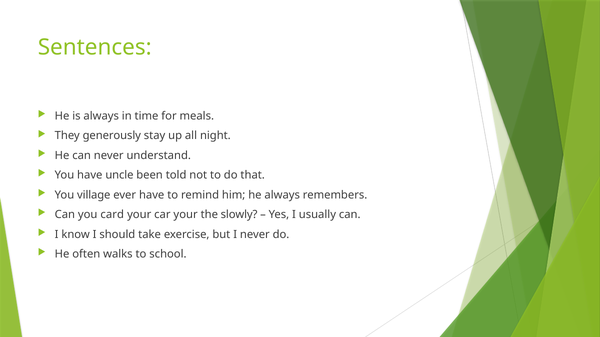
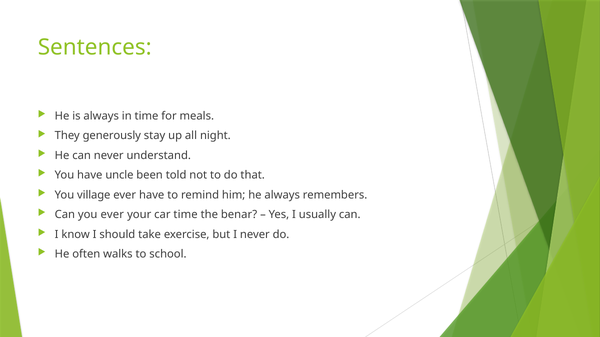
you card: card -> ever (112, 215)
car your: your -> time (186, 215)
slowly: slowly -> benar (239, 215)
